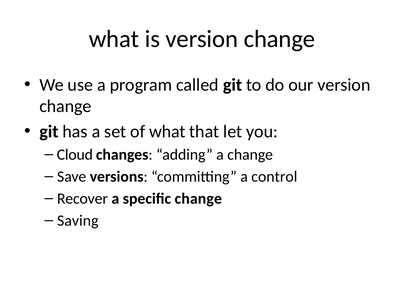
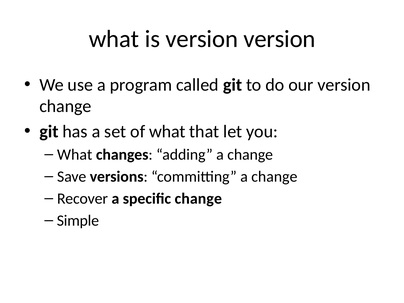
is version change: change -> version (280, 39)
Cloud: Cloud -> What (75, 155)
committing a control: control -> change (274, 177)
Saving: Saving -> Simple (78, 221)
